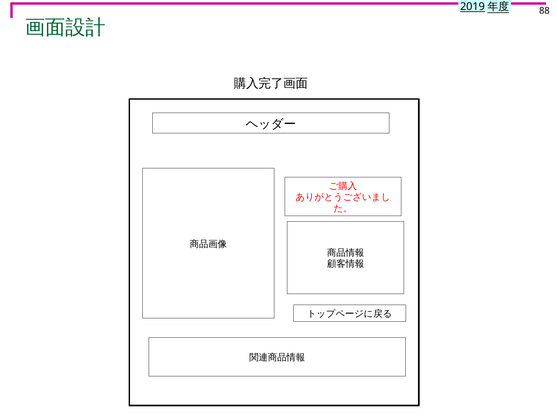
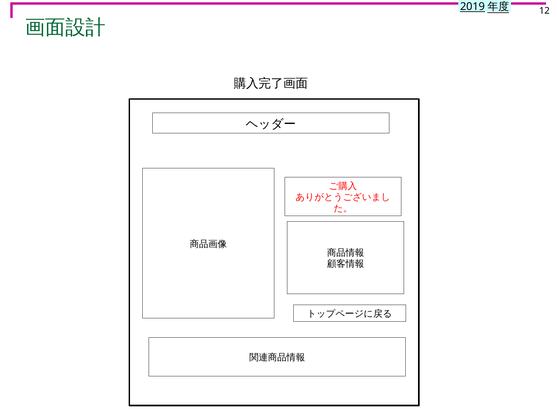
88: 88 -> 12 (544, 11)
